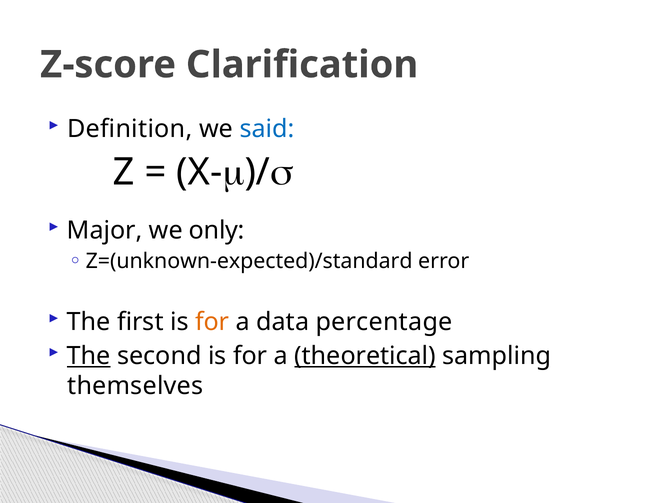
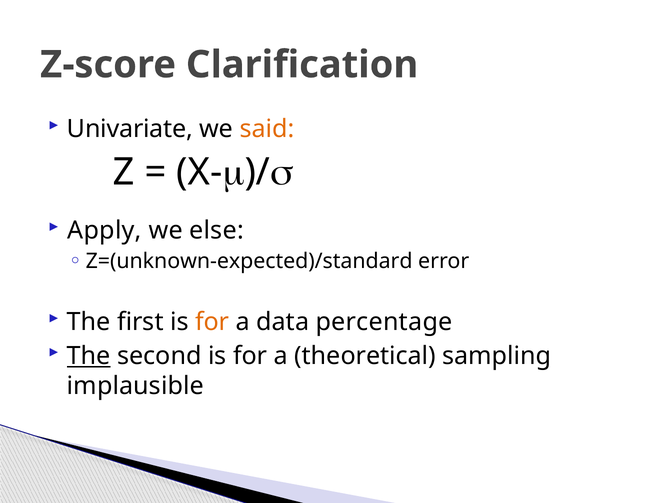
Definition: Definition -> Univariate (130, 129)
said colour: blue -> orange (267, 129)
Major: Major -> Apply (104, 230)
only: only -> else (217, 230)
theoretical underline: present -> none (365, 356)
themselves: themselves -> implausible (135, 386)
